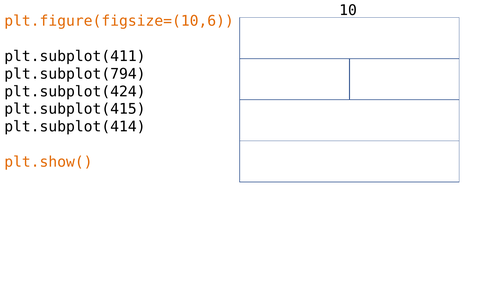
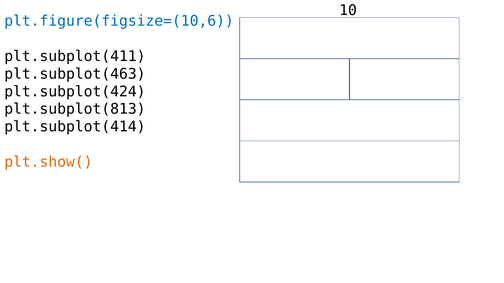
plt.figure(figsize=(10,6 colour: orange -> blue (119, 21)
plt.subplot(794: plt.subplot(794 -> plt.subplot(463 (75, 74)
plt.subplot(415: plt.subplot(415 -> plt.subplot(813 (75, 109)
